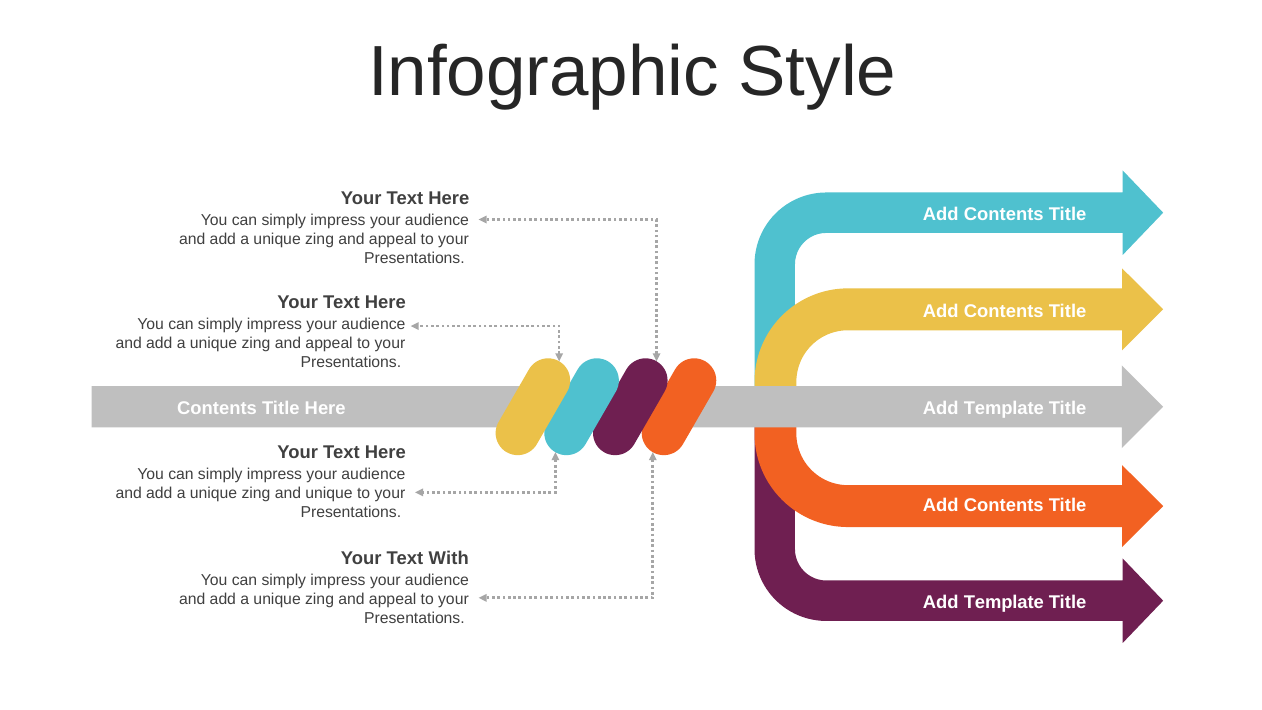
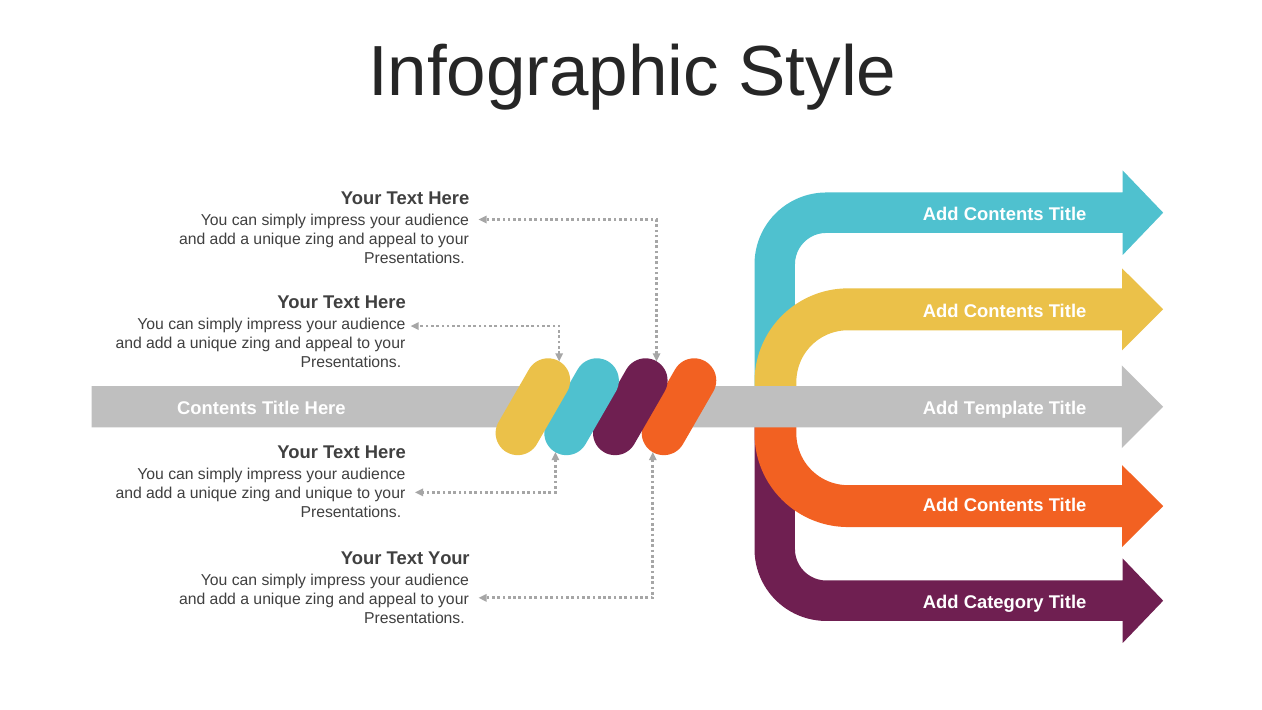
Text With: With -> Your (449, 558)
Template: Template -> Category (1004, 602)
